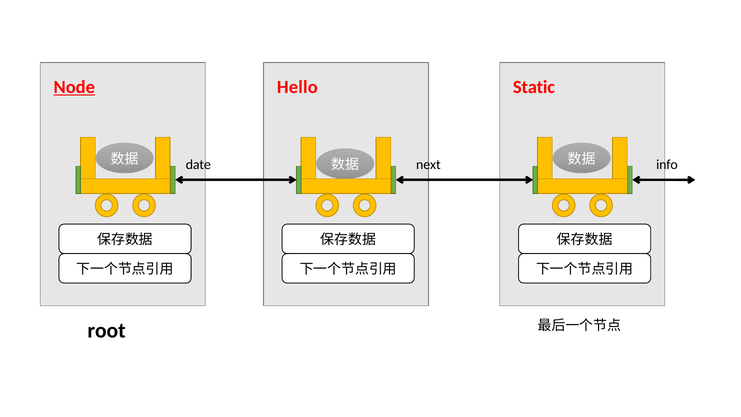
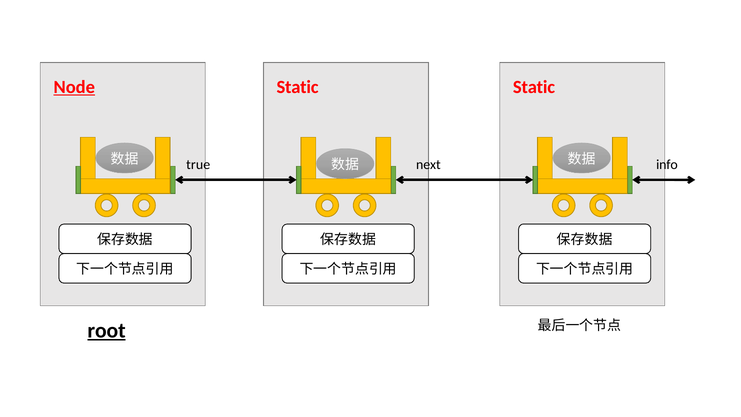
Hello: Hello -> Static (298, 87)
date: date -> true (198, 164)
root underline: none -> present (107, 330)
